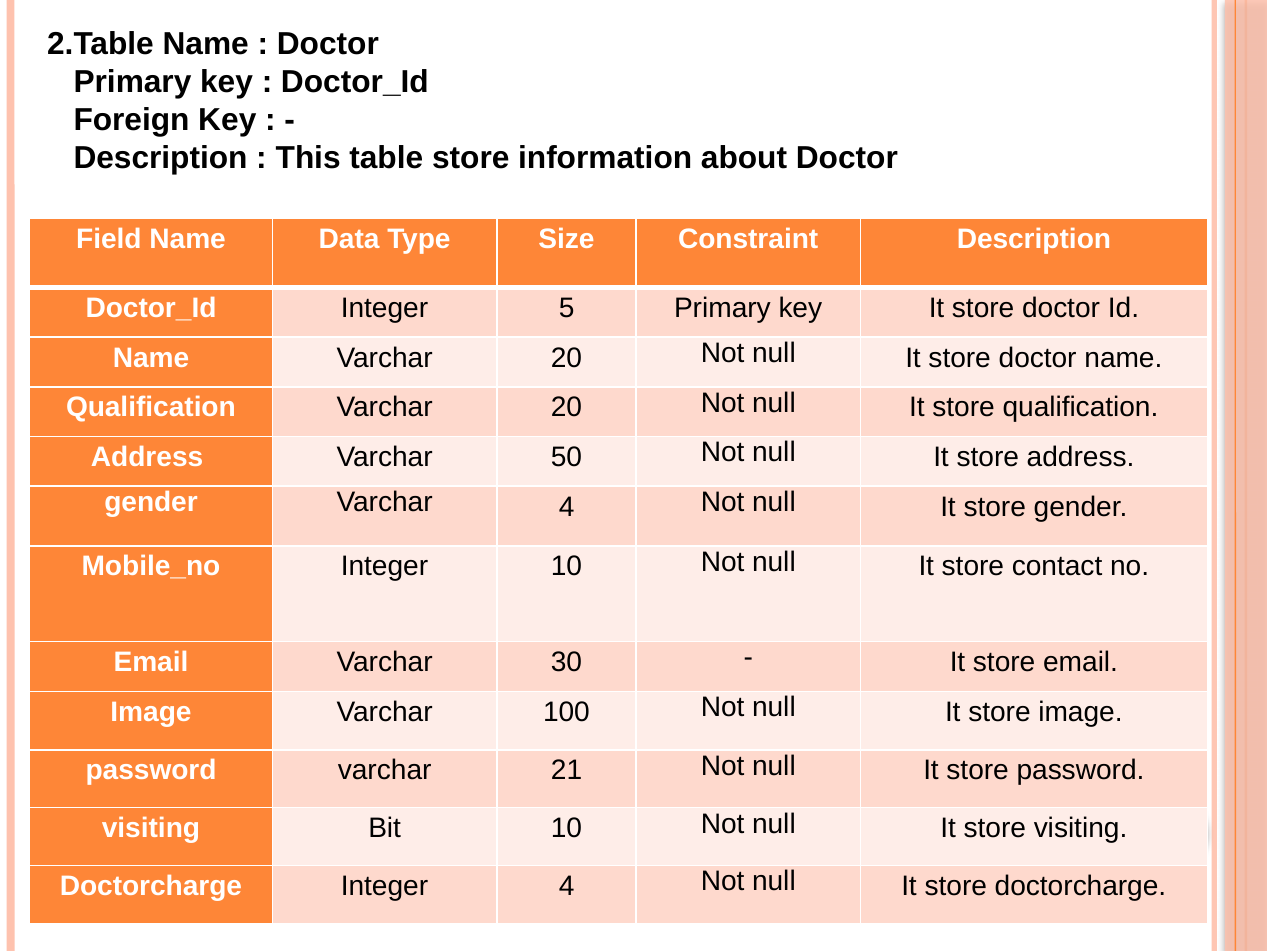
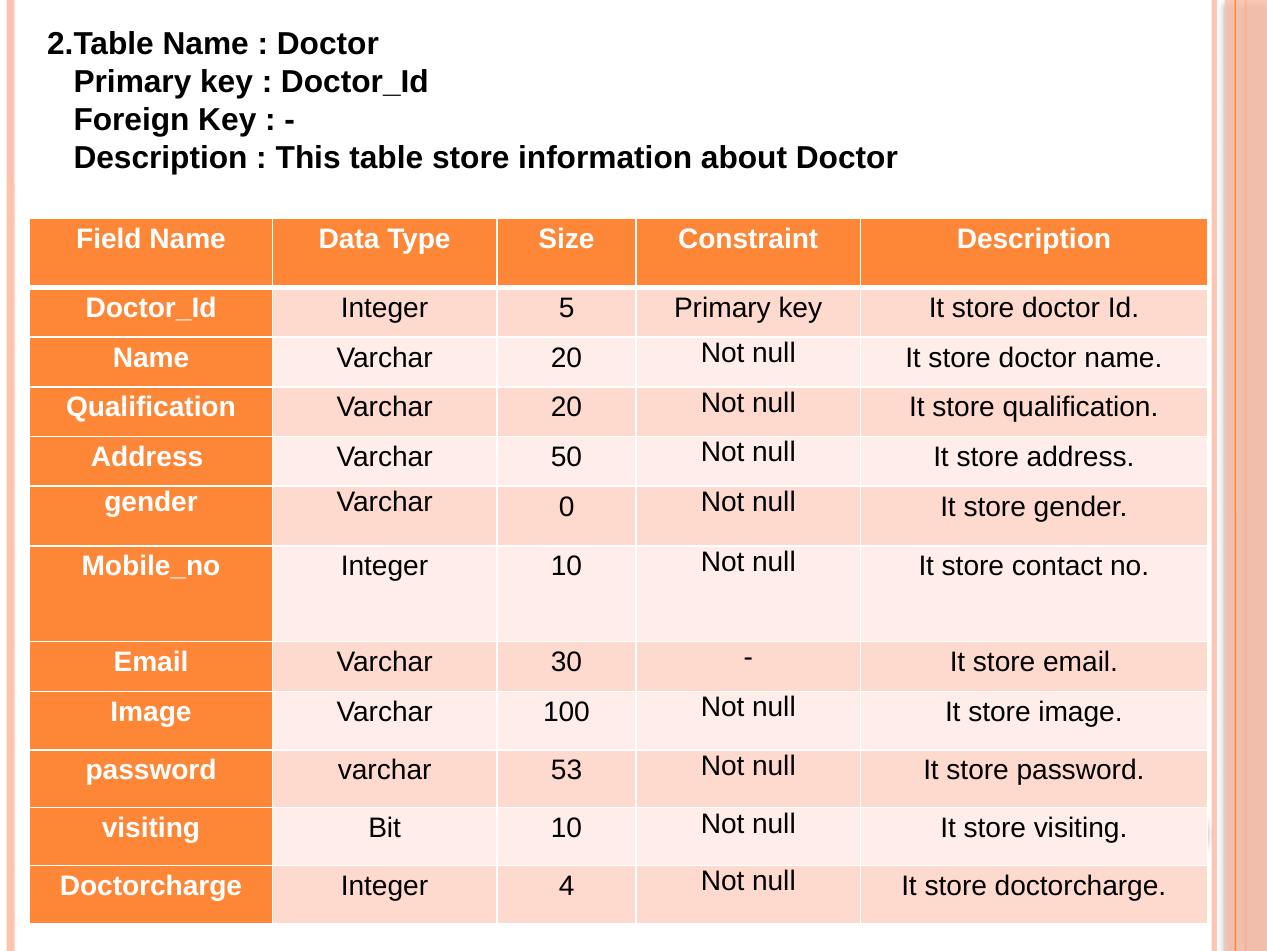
Varchar 4: 4 -> 0 (567, 507)
21: 21 -> 53 (567, 770)
